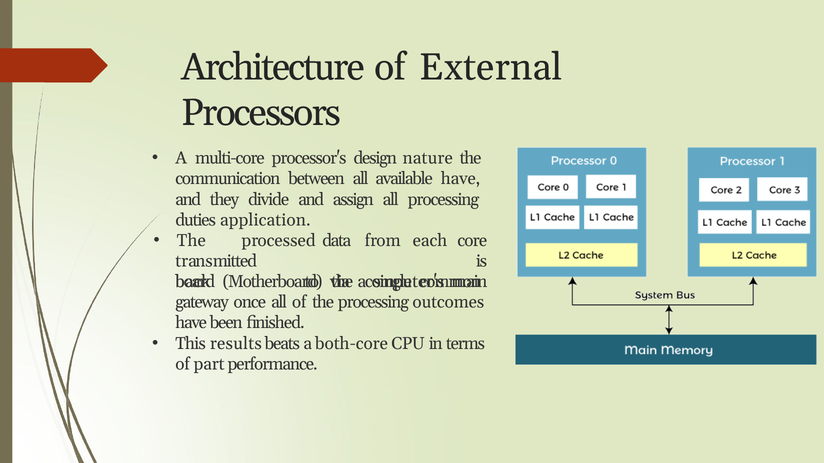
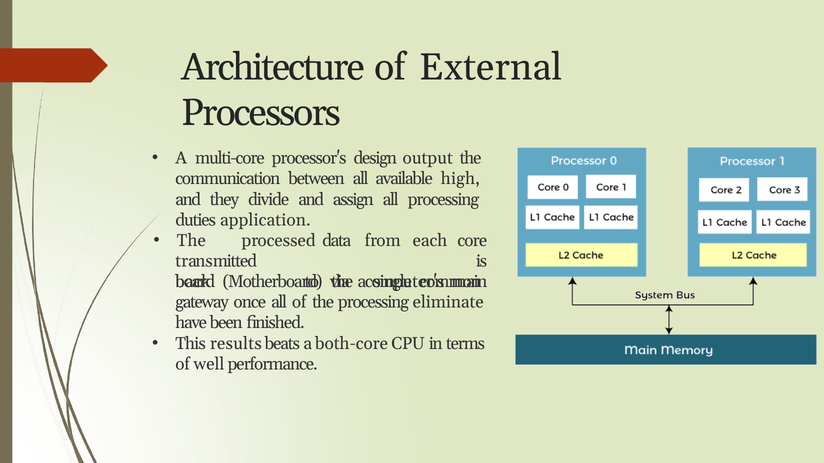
nature: nature -> output (428, 158)
available have: have -> high (460, 179)
outcomes: outcomes -> eliminate (448, 303)
part: part -> well (209, 364)
